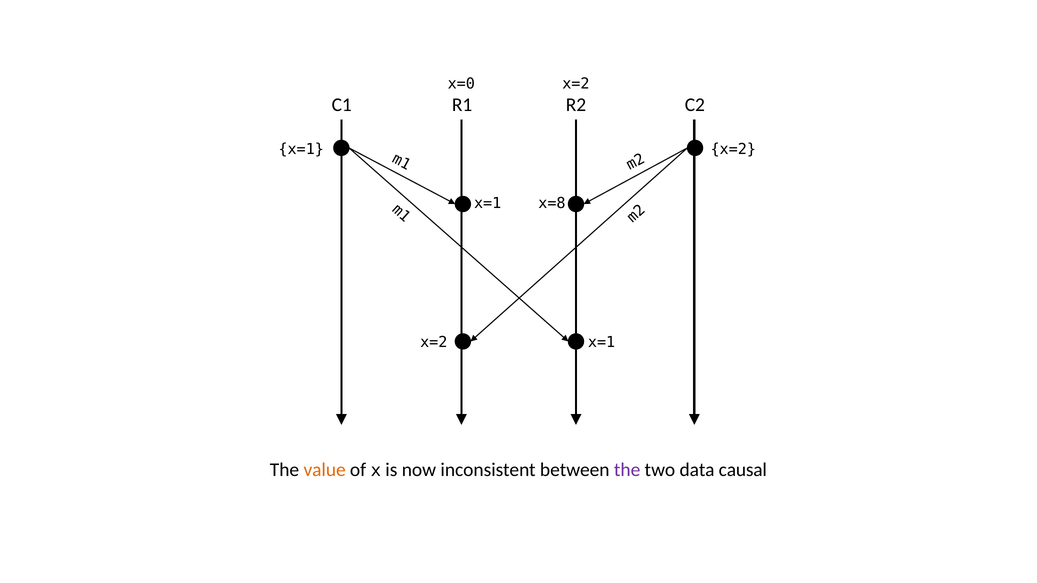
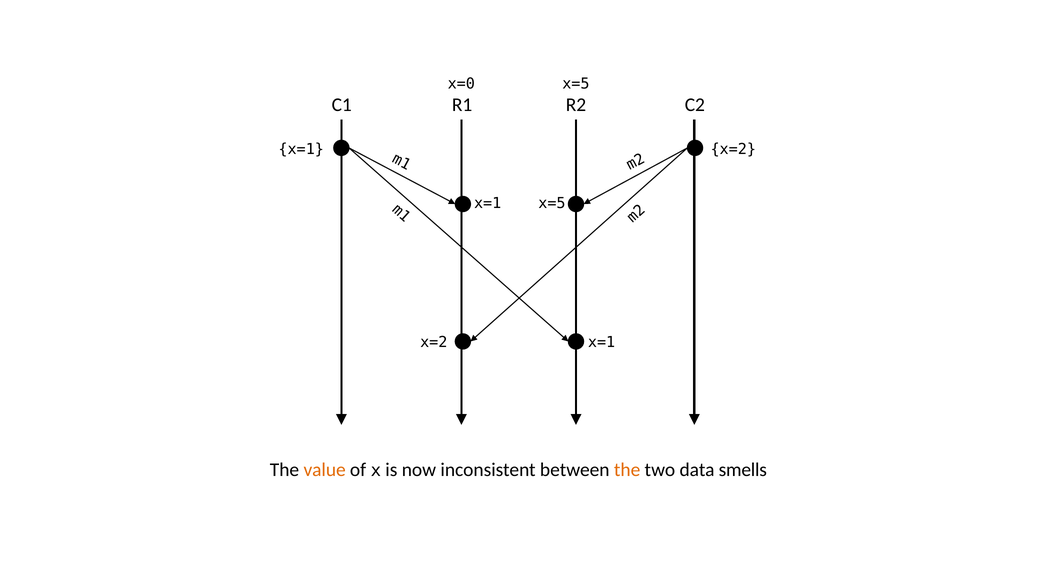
x=2: x=2 -> x=5 (576, 84)
x=8: x=8 -> x=5 (552, 203)
the colour: purple -> orange (627, 470)
causal: causal -> smells (743, 470)
